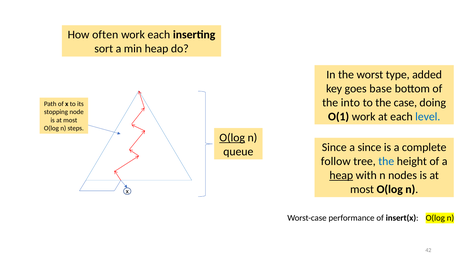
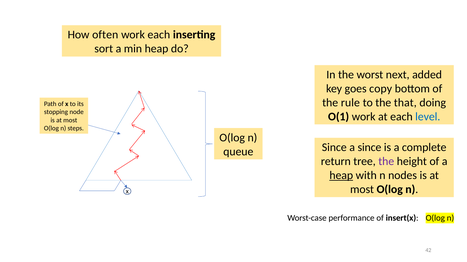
type: type -> next (398, 75)
base: base -> copy (381, 89)
into: into -> rule (350, 103)
case: case -> that (405, 103)
O(log underline: present -> none (232, 138)
follow: follow -> return (336, 162)
the colour: blue -> purple (386, 162)
